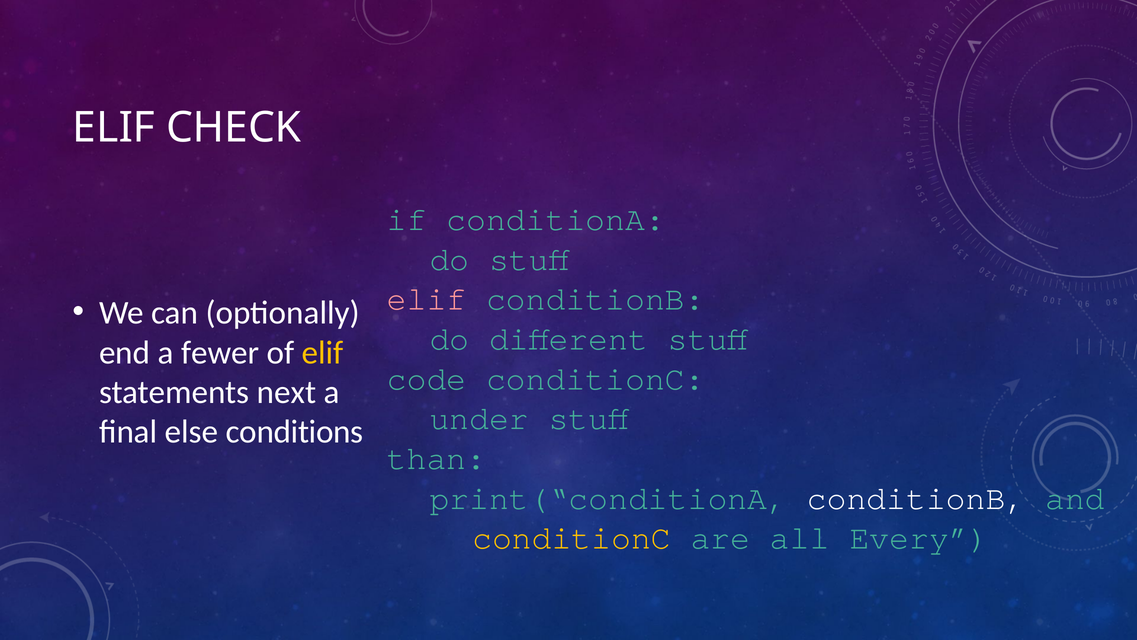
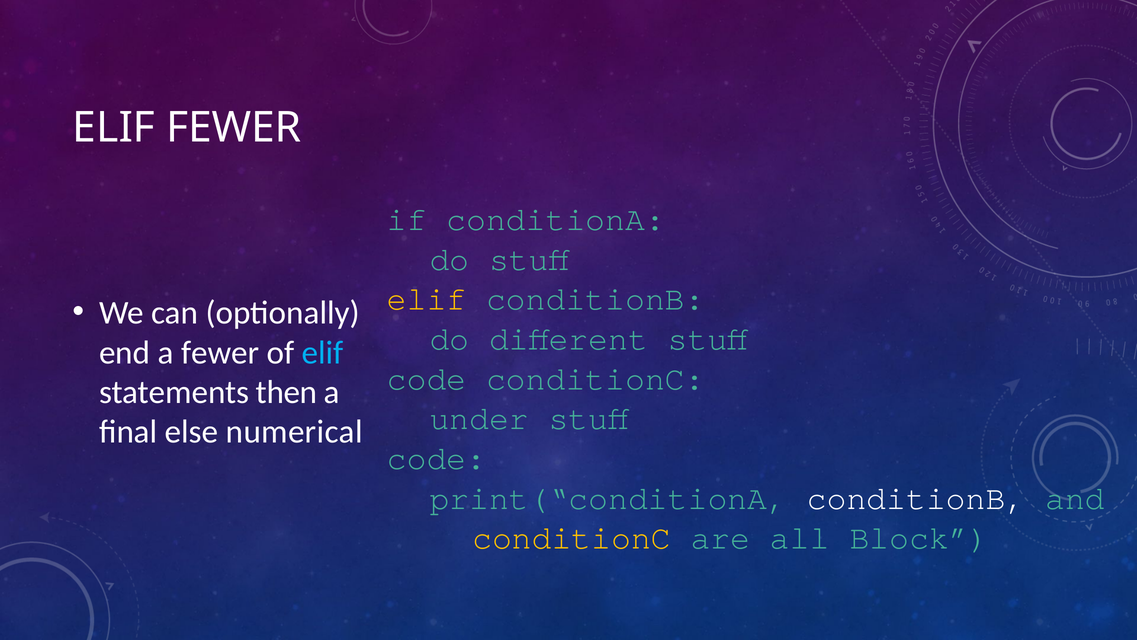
ELIF CHECK: CHECK -> FEWER (234, 128)
elif colour: pink -> yellow (427, 299)
elif colour: yellow -> light blue (322, 352)
next: next -> then (287, 392)
conditions: conditions -> numerical (294, 432)
than: than -> code (437, 458)
Every: Every -> Block (919, 538)
